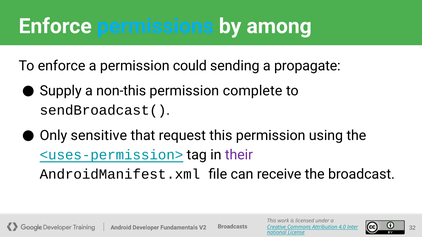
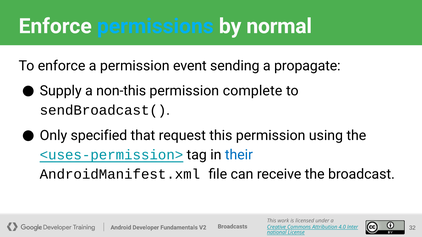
among: among -> normal (279, 26)
could: could -> event (190, 66)
sensitive: sensitive -> specified (99, 136)
their colour: purple -> blue (239, 155)
